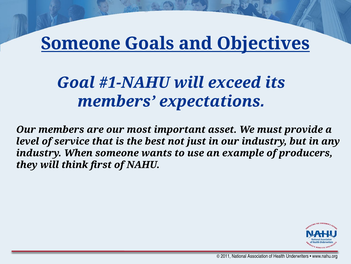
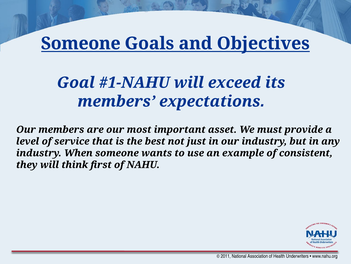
producers: producers -> consistent (306, 153)
